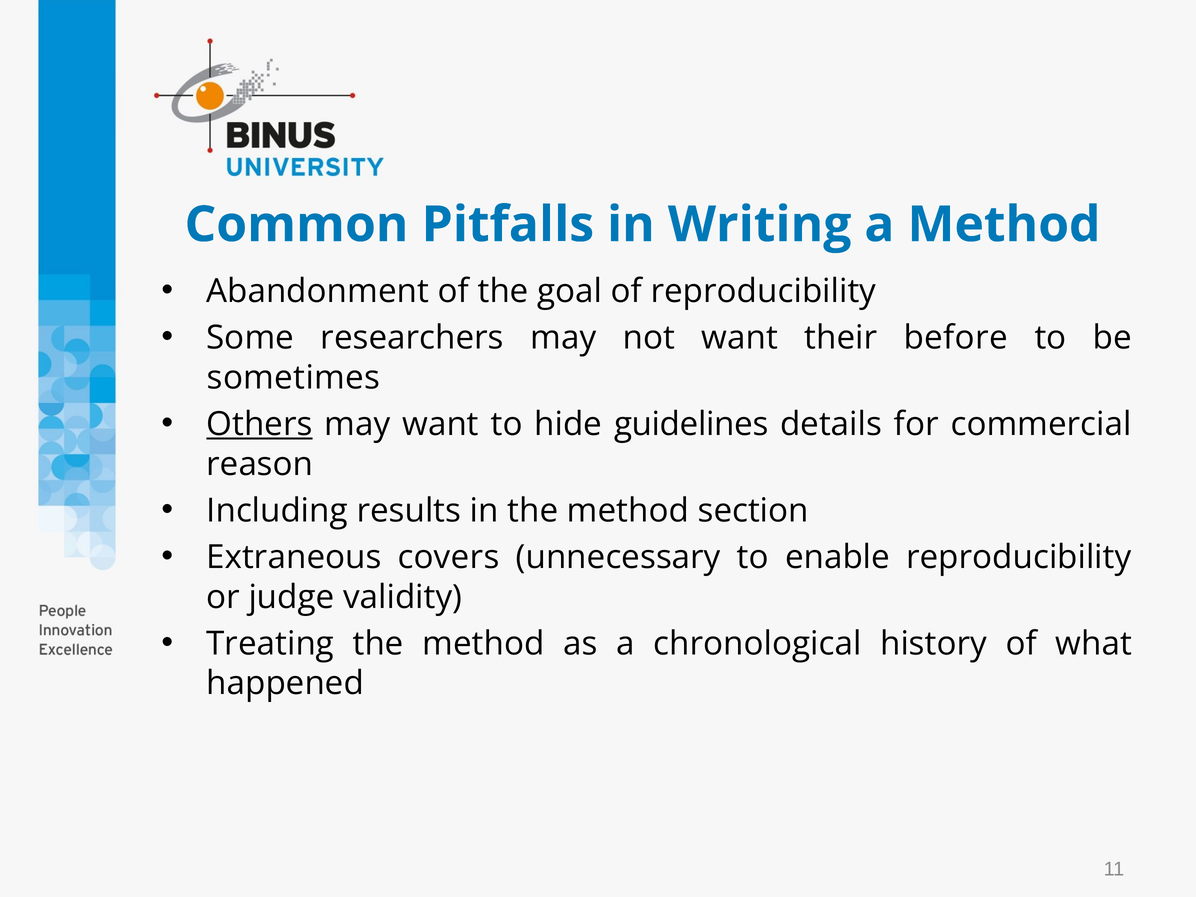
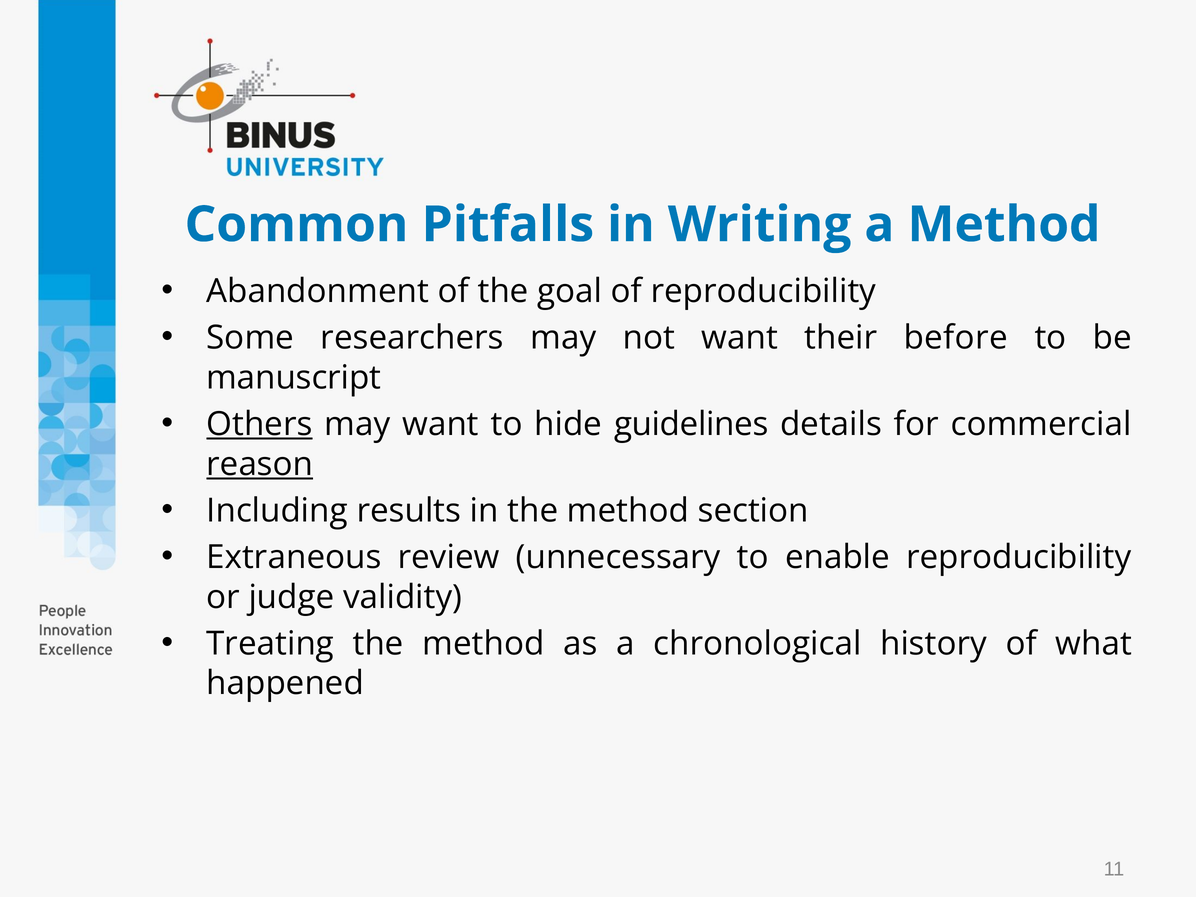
sometimes: sometimes -> manuscript (294, 378)
reason underline: none -> present (260, 464)
covers: covers -> review (449, 557)
